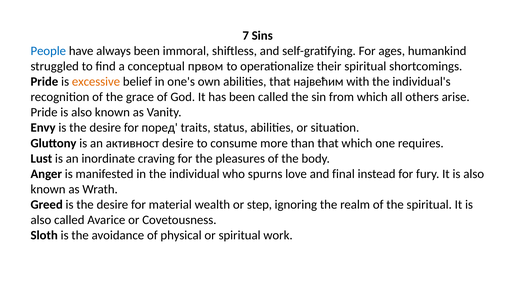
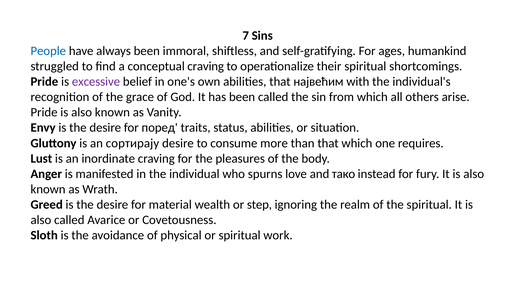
conceptual првом: првом -> craving (206, 66)
excessive colour: orange -> purple (96, 82)
активност: активност -> сортирају (132, 143)
final: final -> тако (344, 174)
